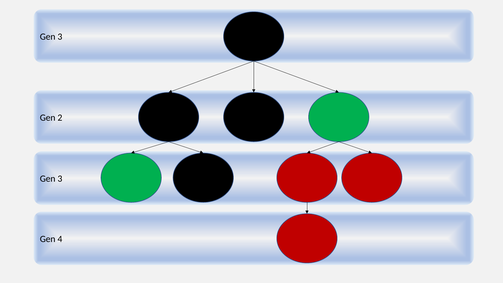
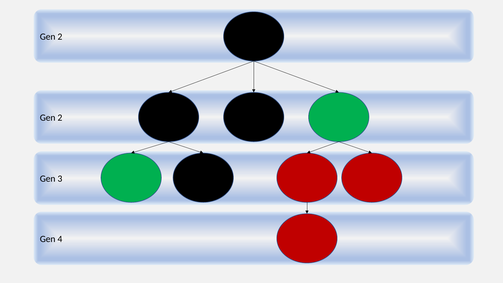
3: 3 -> 2 (60, 37)
